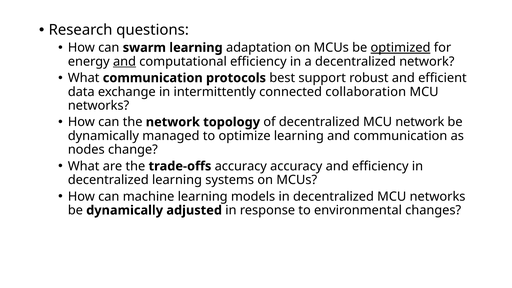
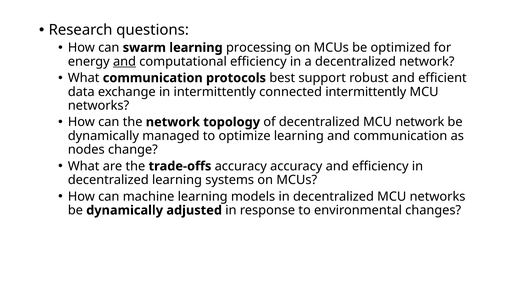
adaptation: adaptation -> processing (259, 48)
optimized underline: present -> none (401, 48)
connected collaboration: collaboration -> intermittently (366, 92)
